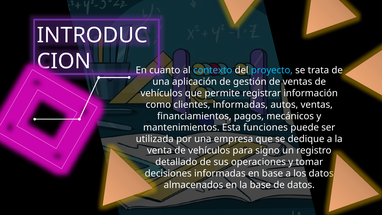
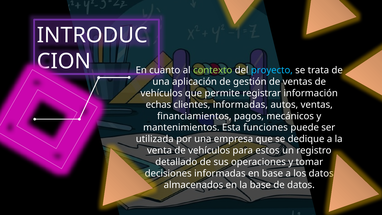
contexto colour: light blue -> light green (213, 70)
como: como -> echas (158, 105)
signo: signo -> estos (267, 150)
